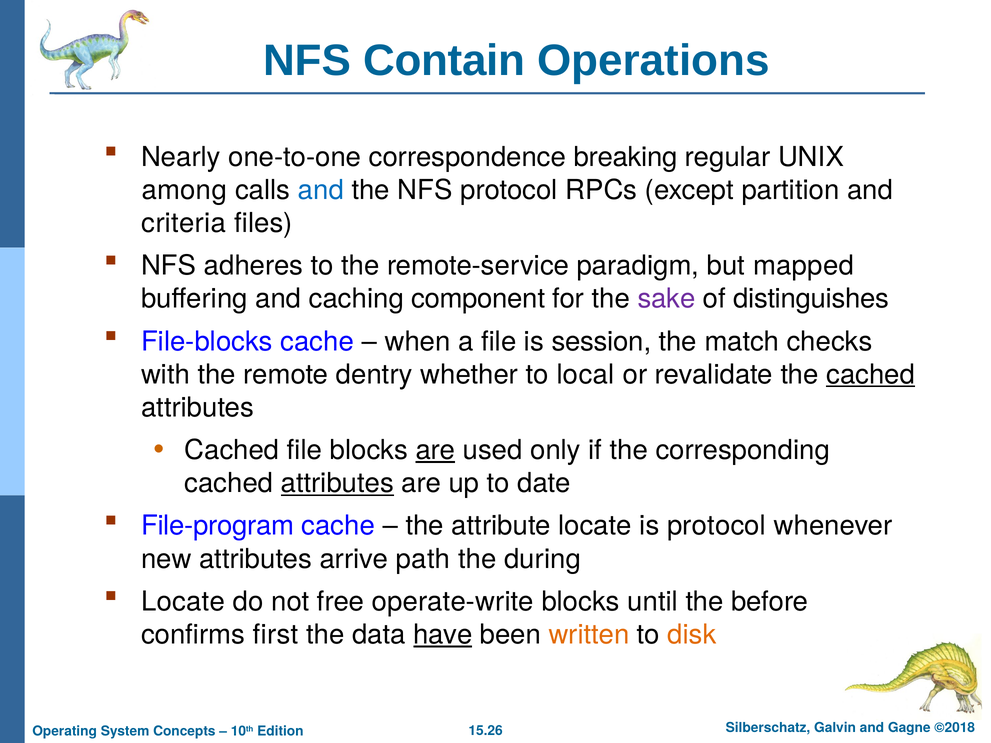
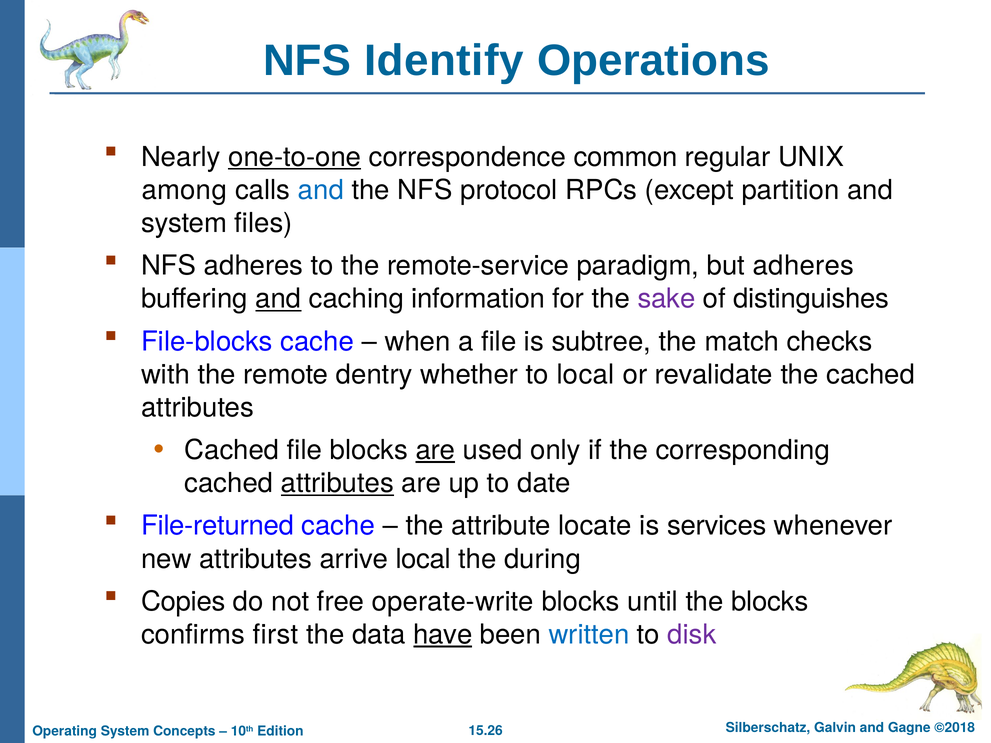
Contain: Contain -> Identify (444, 61)
one-to-one underline: none -> present (295, 157)
breaking: breaking -> common (626, 157)
criteria: criteria -> system (184, 223)
but mapped: mapped -> adheres (803, 266)
and underline: none -> present (278, 299)
component: component -> information (478, 299)
session: session -> subtree (601, 342)
cached underline: present -> none (871, 375)
File-program: File-program -> File-returned (218, 526)
is protocol: protocol -> services (717, 526)
arrive path: path -> local (423, 559)
Locate: Locate -> Copies (183, 602)
the before: before -> blocks (770, 602)
written colour: orange -> blue (589, 635)
disk colour: orange -> purple (692, 635)
